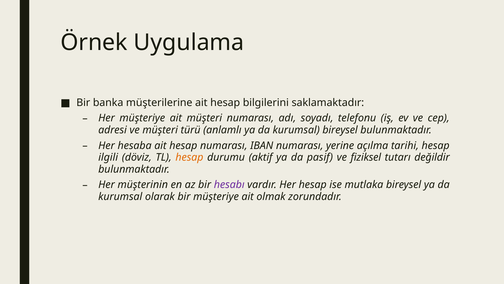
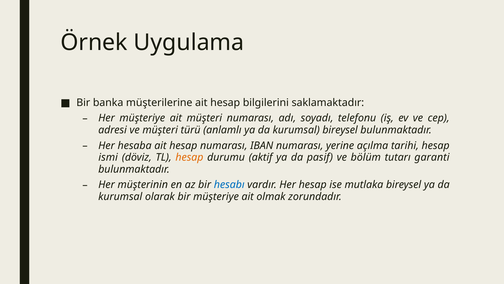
ilgili: ilgili -> ismi (108, 157)
fiziksel: fiziksel -> bölüm (366, 157)
değildir: değildir -> garanti (432, 157)
hesabı colour: purple -> blue (229, 185)
